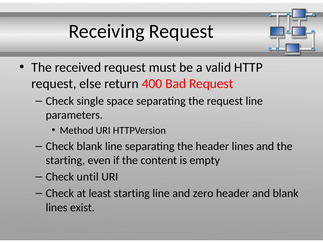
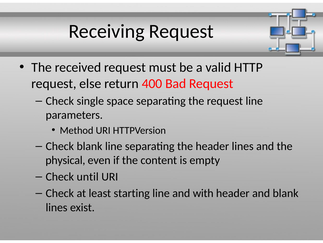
starting: starting -> physical (65, 160)
zero: zero -> with (203, 193)
